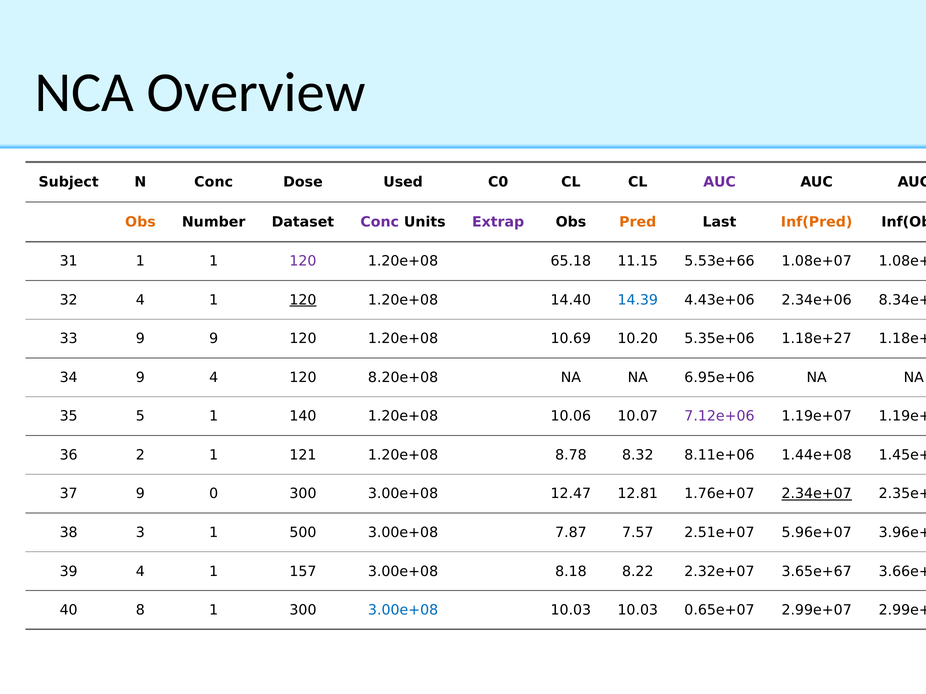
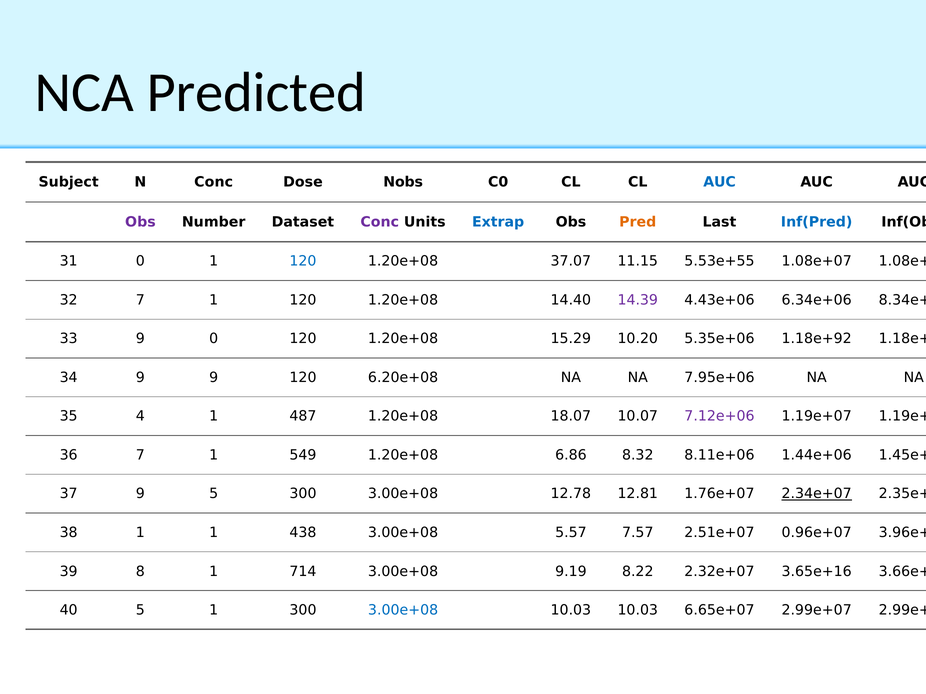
Overview: Overview -> Predicted (256, 93)
Used: Used -> Nobs (403, 182)
AUC colour: purple -> blue (720, 182)
Obs colour: orange -> purple (140, 222)
Extrap colour: purple -> blue (498, 222)
Inf(Pred colour: orange -> blue (817, 222)
31 1: 1 -> 0 (140, 261)
120 colour: purple -> blue (303, 261)
65.18: 65.18 -> 37.07 (571, 261)
5.53e+66: 5.53e+66 -> 5.53e+55 (719, 261)
32 4: 4 -> 7 (140, 300)
120 underline: present -> none (303, 300)
14.39 colour: blue -> purple (638, 300)
2.34e+06: 2.34e+06 -> 6.34e+06 (817, 300)
9 9: 9 -> 0 (214, 339)
10.69: 10.69 -> 15.29 (571, 339)
1.18e+27: 1.18e+27 -> 1.18e+92 (817, 339)
9 4: 4 -> 9 (214, 378)
8.20e+08: 8.20e+08 -> 6.20e+08 (403, 378)
6.95e+06: 6.95e+06 -> 7.95e+06 (719, 378)
5: 5 -> 4 (140, 417)
140: 140 -> 487 (303, 417)
10.06: 10.06 -> 18.07 (571, 417)
36 2: 2 -> 7 (140, 455)
121: 121 -> 549 (303, 455)
8.78: 8.78 -> 6.86 (571, 455)
1.44e+08: 1.44e+08 -> 1.44e+06 (817, 455)
9 0: 0 -> 5 (214, 494)
12.47: 12.47 -> 12.78 (571, 494)
38 3: 3 -> 1 (140, 533)
500: 500 -> 438 (303, 533)
7.87: 7.87 -> 5.57 (571, 533)
5.96e+07: 5.96e+07 -> 0.96e+07 (817, 533)
39 4: 4 -> 8 (140, 572)
157: 157 -> 714 (303, 572)
8.18: 8.18 -> 9.19 (571, 572)
3.65e+67: 3.65e+67 -> 3.65e+16 (817, 572)
40 8: 8 -> 5 (140, 611)
0.65e+07: 0.65e+07 -> 6.65e+07 (719, 611)
